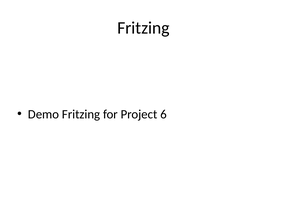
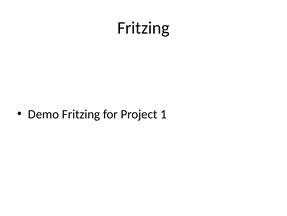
6: 6 -> 1 (163, 114)
